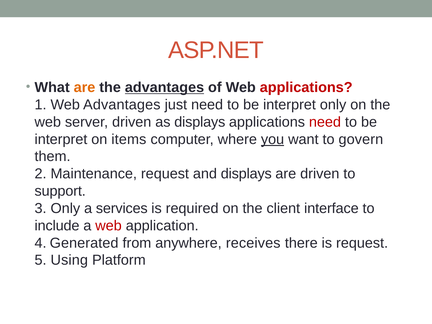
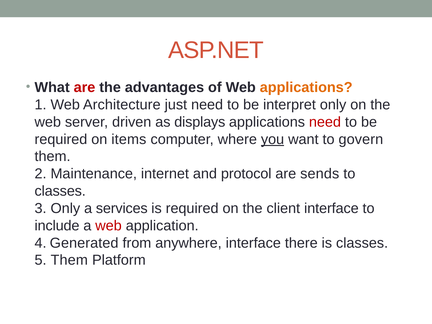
are colour: orange -> red (85, 87)
advantages underline: present -> none (165, 87)
applications colour: red -> orange (306, 87)
Web Advantages: Advantages -> Architecture (122, 105)
interpret: interpret -> required (61, 139)
Maintenance request: request -> internet (165, 174)
and displays: displays -> protocol (246, 174)
are driven: driven -> sends (320, 174)
support: support -> classes (60, 191)
anywhere receives: receives -> interface (253, 243)
is request: request -> classes (362, 243)
5 Using: Using -> Them (69, 260)
